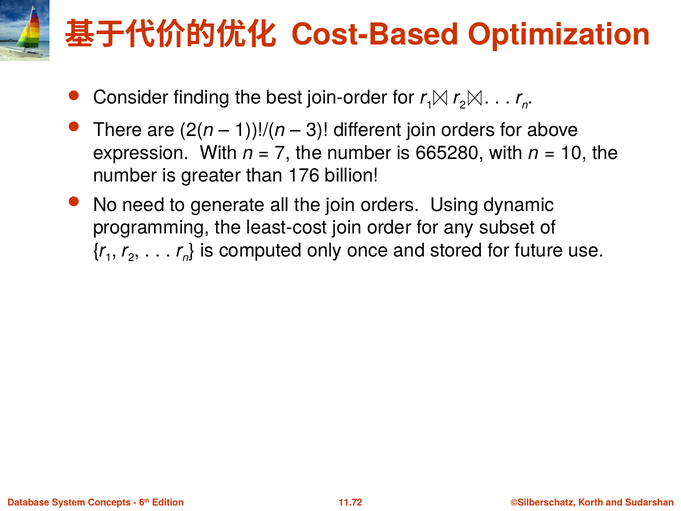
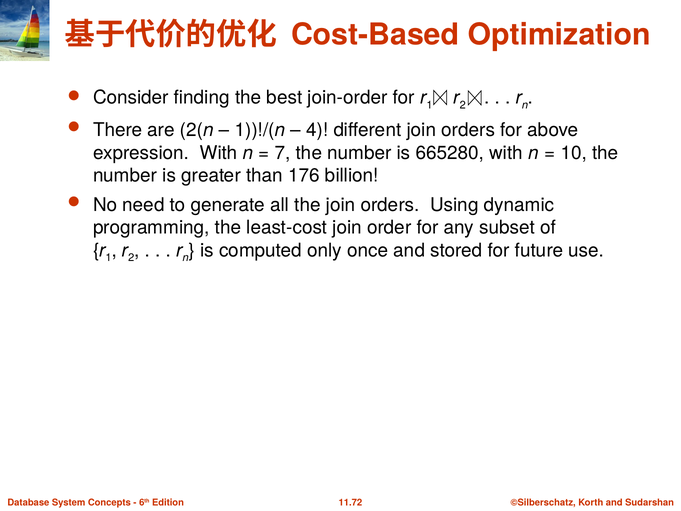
3: 3 -> 4 (317, 130)
